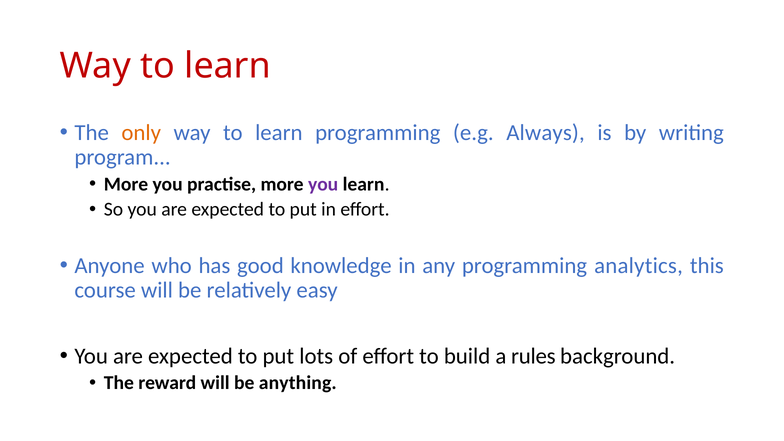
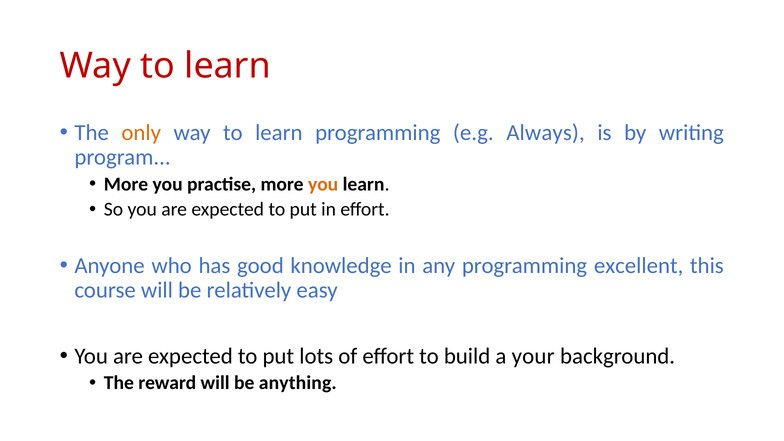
you colour: purple -> orange (323, 184)
analytics: analytics -> excellent (639, 266)
rules: rules -> your (533, 356)
